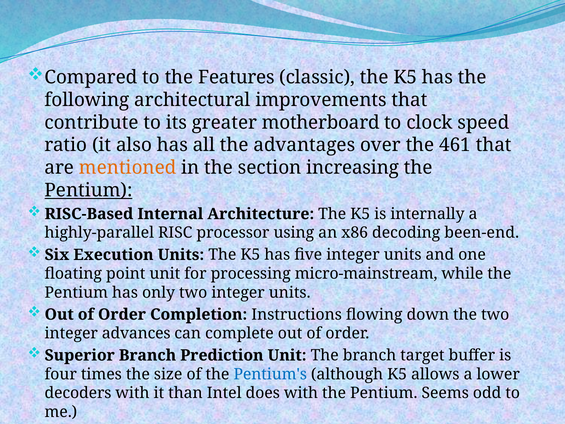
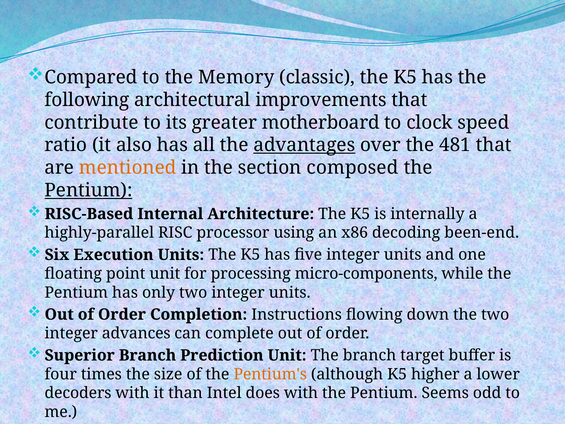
Features: Features -> Memory (236, 77)
advantages underline: none -> present (304, 145)
461: 461 -> 481 (455, 145)
increasing: increasing -> composed (353, 168)
micro-mainstream: micro-mainstream -> micro-components (366, 273)
Pentium's colour: blue -> orange (270, 374)
allows: allows -> higher (435, 374)
